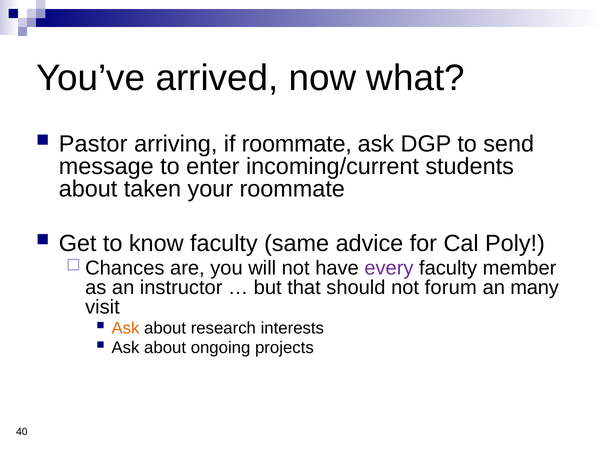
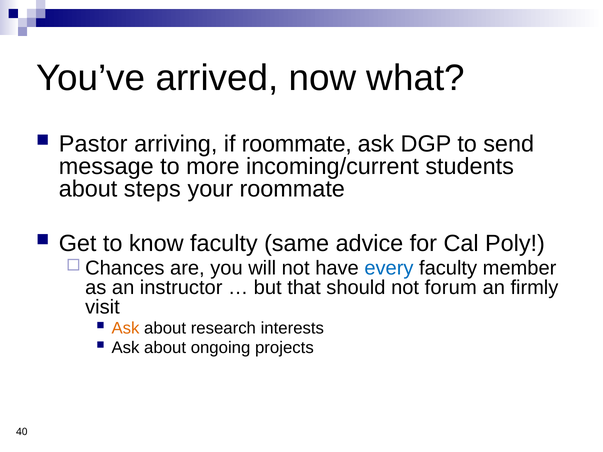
enter: enter -> more (213, 166)
taken: taken -> steps (152, 189)
every colour: purple -> blue (389, 268)
many: many -> firmly (534, 288)
